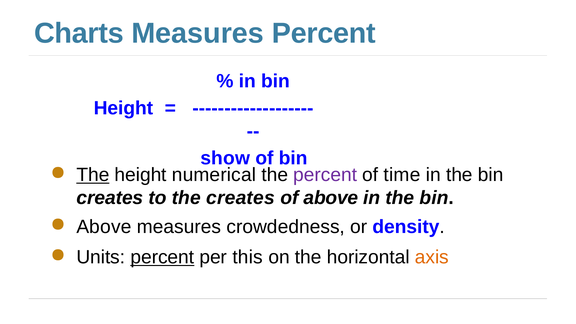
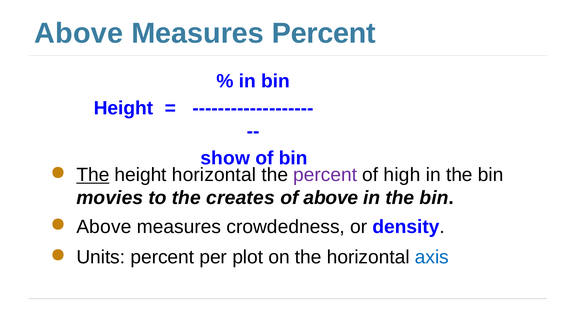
Charts: Charts -> Above (79, 33)
height numerical: numerical -> horizontal (214, 175)
time: time -> high (402, 175)
creates: creates -> movies (110, 198)
percent underline: present -> none (162, 257)
this: this -> plot (248, 257)
axis colour: orange -> blue (432, 257)
